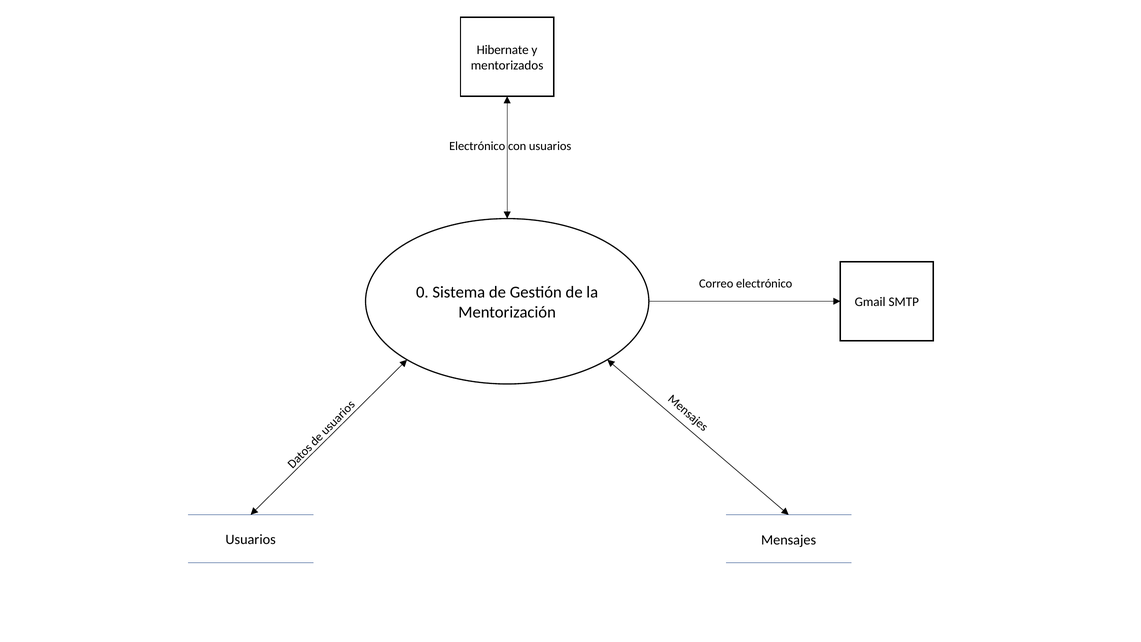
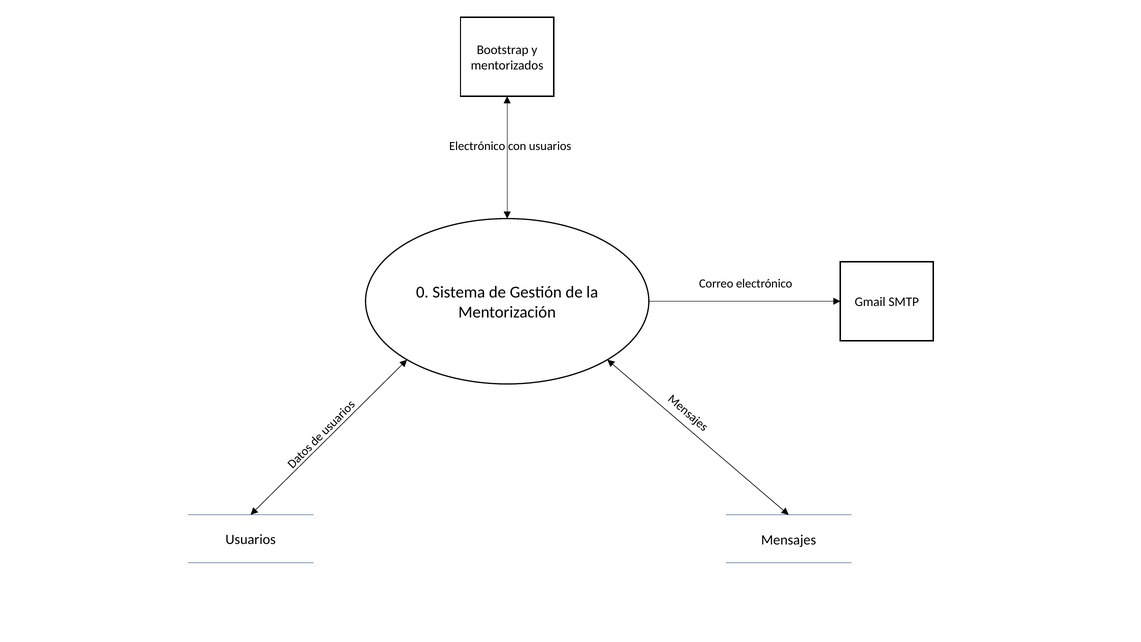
Hibernate: Hibernate -> Bootstrap (503, 50)
